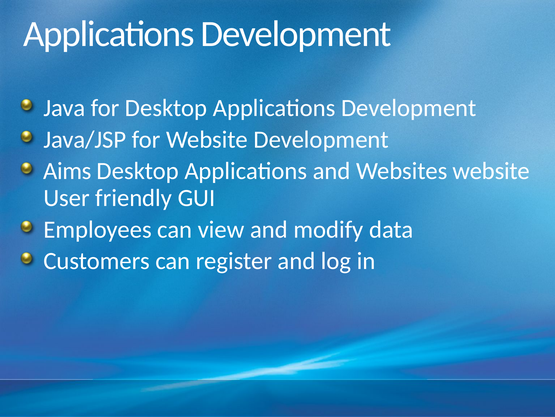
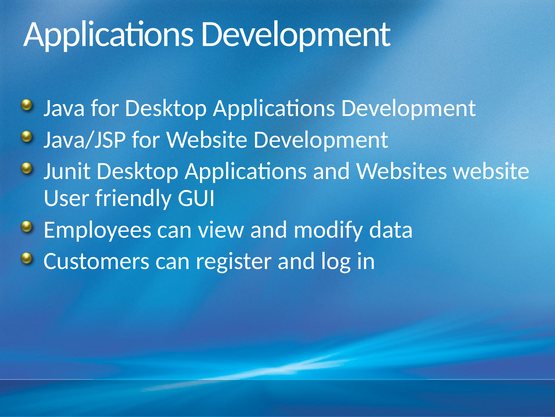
Aims: Aims -> Junit (67, 171)
